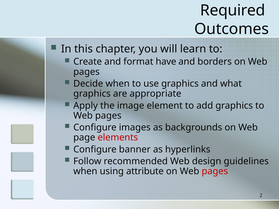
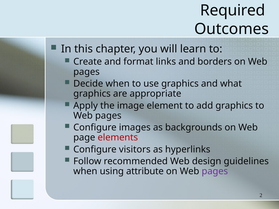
have: have -> links (166, 62)
banner: banner -> visitors (135, 150)
pages colour: red -> purple (215, 171)
